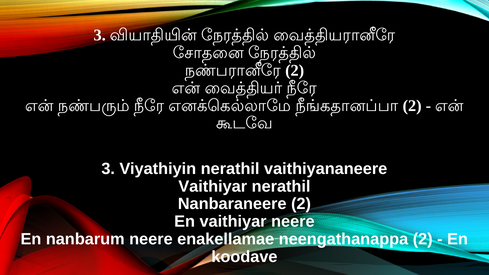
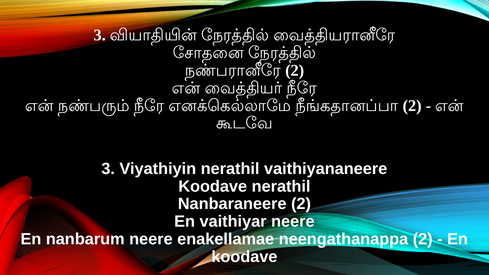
Vaithiyar: Vaithiyar -> Koodave (213, 186)
